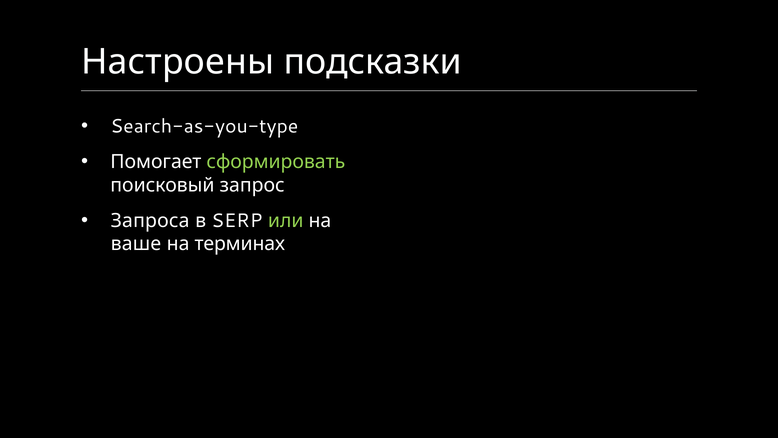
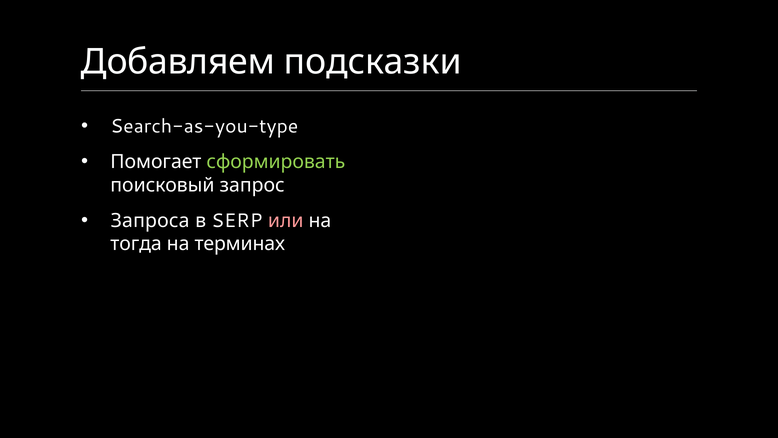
Настроены: Настроены -> Добавляем (178, 62)
или colour: light green -> pink (286, 221)
ваше: ваше -> тогда (136, 244)
